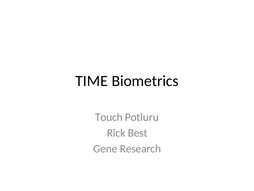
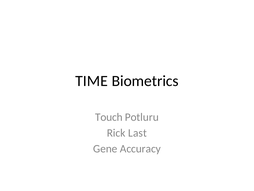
Best: Best -> Last (137, 133)
Research: Research -> Accuracy (140, 148)
